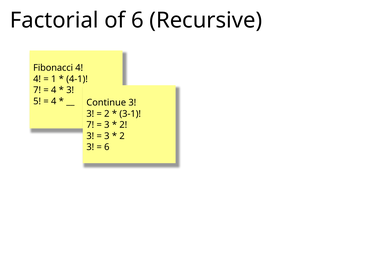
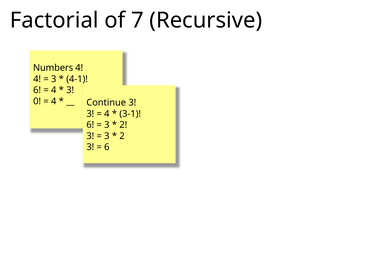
of 6: 6 -> 7 (137, 20)
Fibonacci: Fibonacci -> Numbers (53, 68)
1: 1 -> 3 (54, 79)
7: 7 -> 6 (37, 90)
5: 5 -> 0 (37, 101)
2: 2 -> 4 (107, 114)
7: 7 -> 6 (90, 125)
